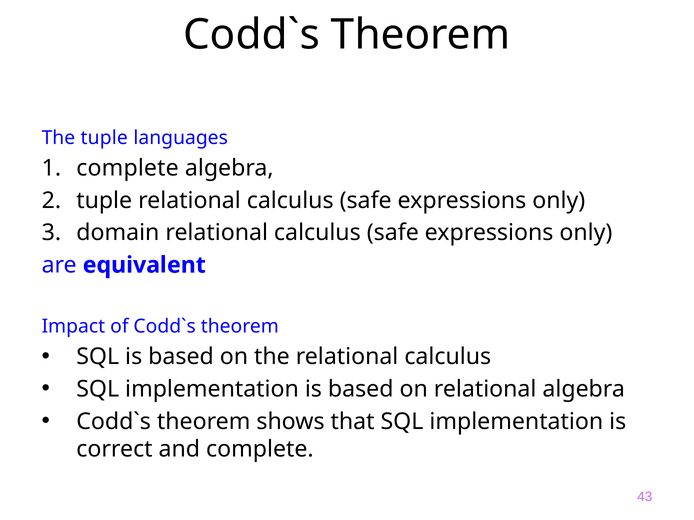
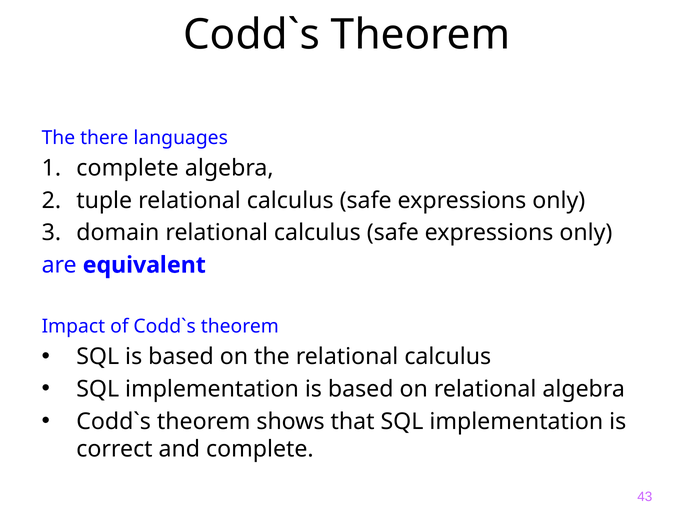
The tuple: tuple -> there (104, 138)
